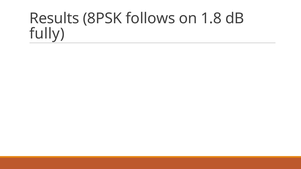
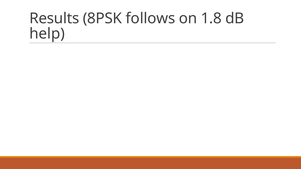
fully: fully -> help (47, 34)
